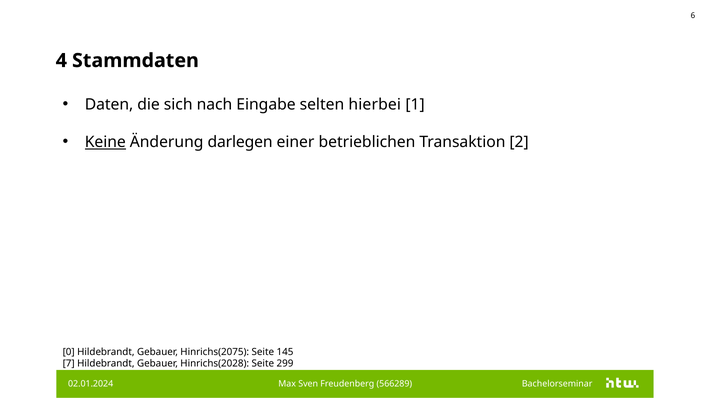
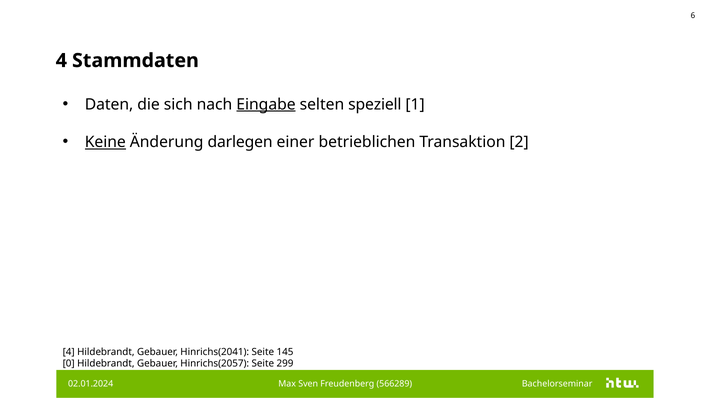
Eingabe underline: none -> present (266, 104)
hierbei: hierbei -> speziell (375, 104)
0: 0 -> 4 (69, 352)
Hinrichs(2075: Hinrichs(2075 -> Hinrichs(2041 (215, 352)
7: 7 -> 0 (69, 363)
Hinrichs(2028: Hinrichs(2028 -> Hinrichs(2057 (215, 363)
